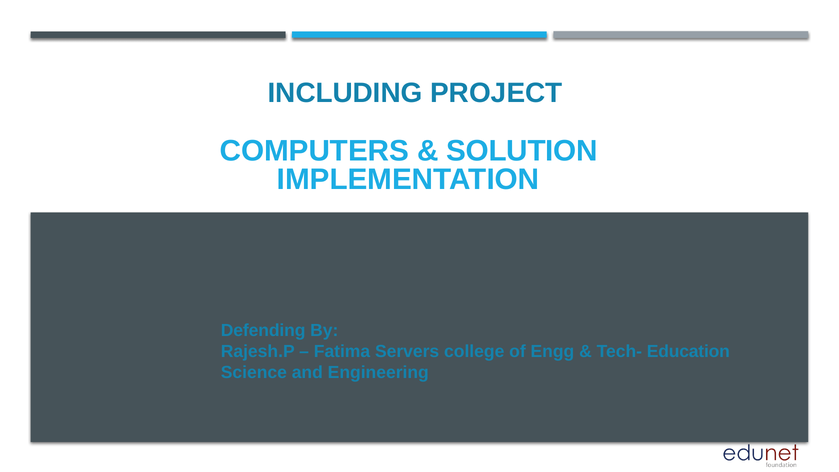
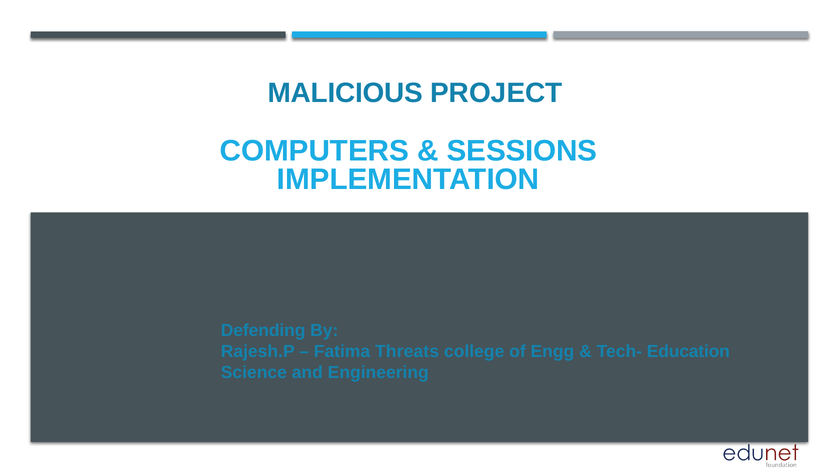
INCLUDING: INCLUDING -> MALICIOUS (345, 93)
SOLUTION: SOLUTION -> SESSIONS (522, 151)
Servers: Servers -> Threats (407, 351)
